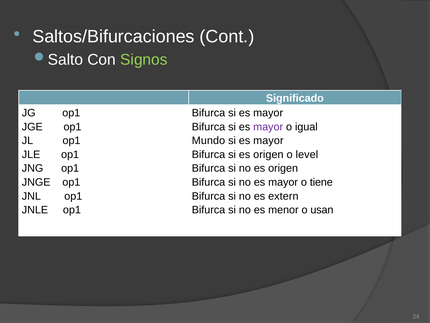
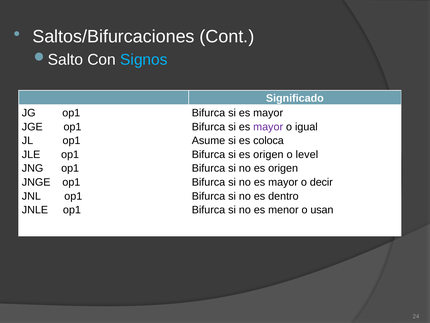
Signos colour: light green -> light blue (144, 60)
Mundo: Mundo -> Asume (209, 141)
mayor: mayor -> coloca (268, 141)
tiene: tiene -> decir (321, 182)
extern: extern -> dentro (283, 196)
